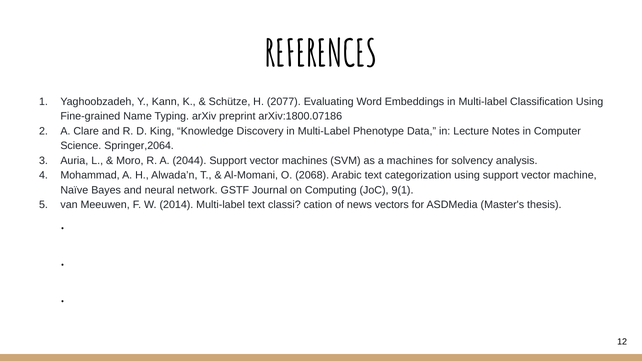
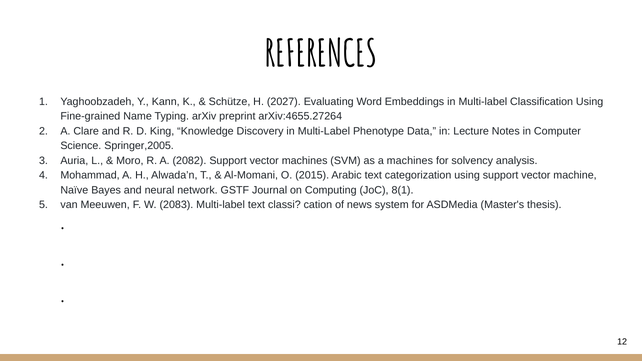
2077: 2077 -> 2027 (284, 102)
arXiv:1800.07186: arXiv:1800.07186 -> arXiv:4655.27264 (300, 116)
Springer,2064: Springer,2064 -> Springer,2005 (139, 146)
2044: 2044 -> 2082 (189, 161)
2068: 2068 -> 2015 (312, 175)
9(1: 9(1 -> 8(1 (403, 190)
2014: 2014 -> 2083 (176, 205)
vectors: vectors -> system (392, 205)
